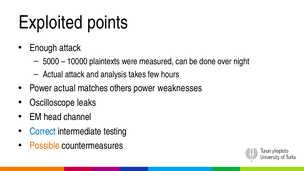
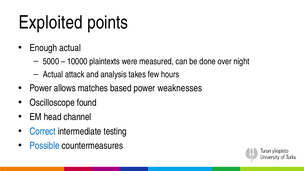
Enough attack: attack -> actual (70, 48)
Power actual: actual -> allows (65, 88)
others: others -> based (121, 88)
leaks: leaks -> found (87, 103)
Possible colour: orange -> blue (45, 146)
